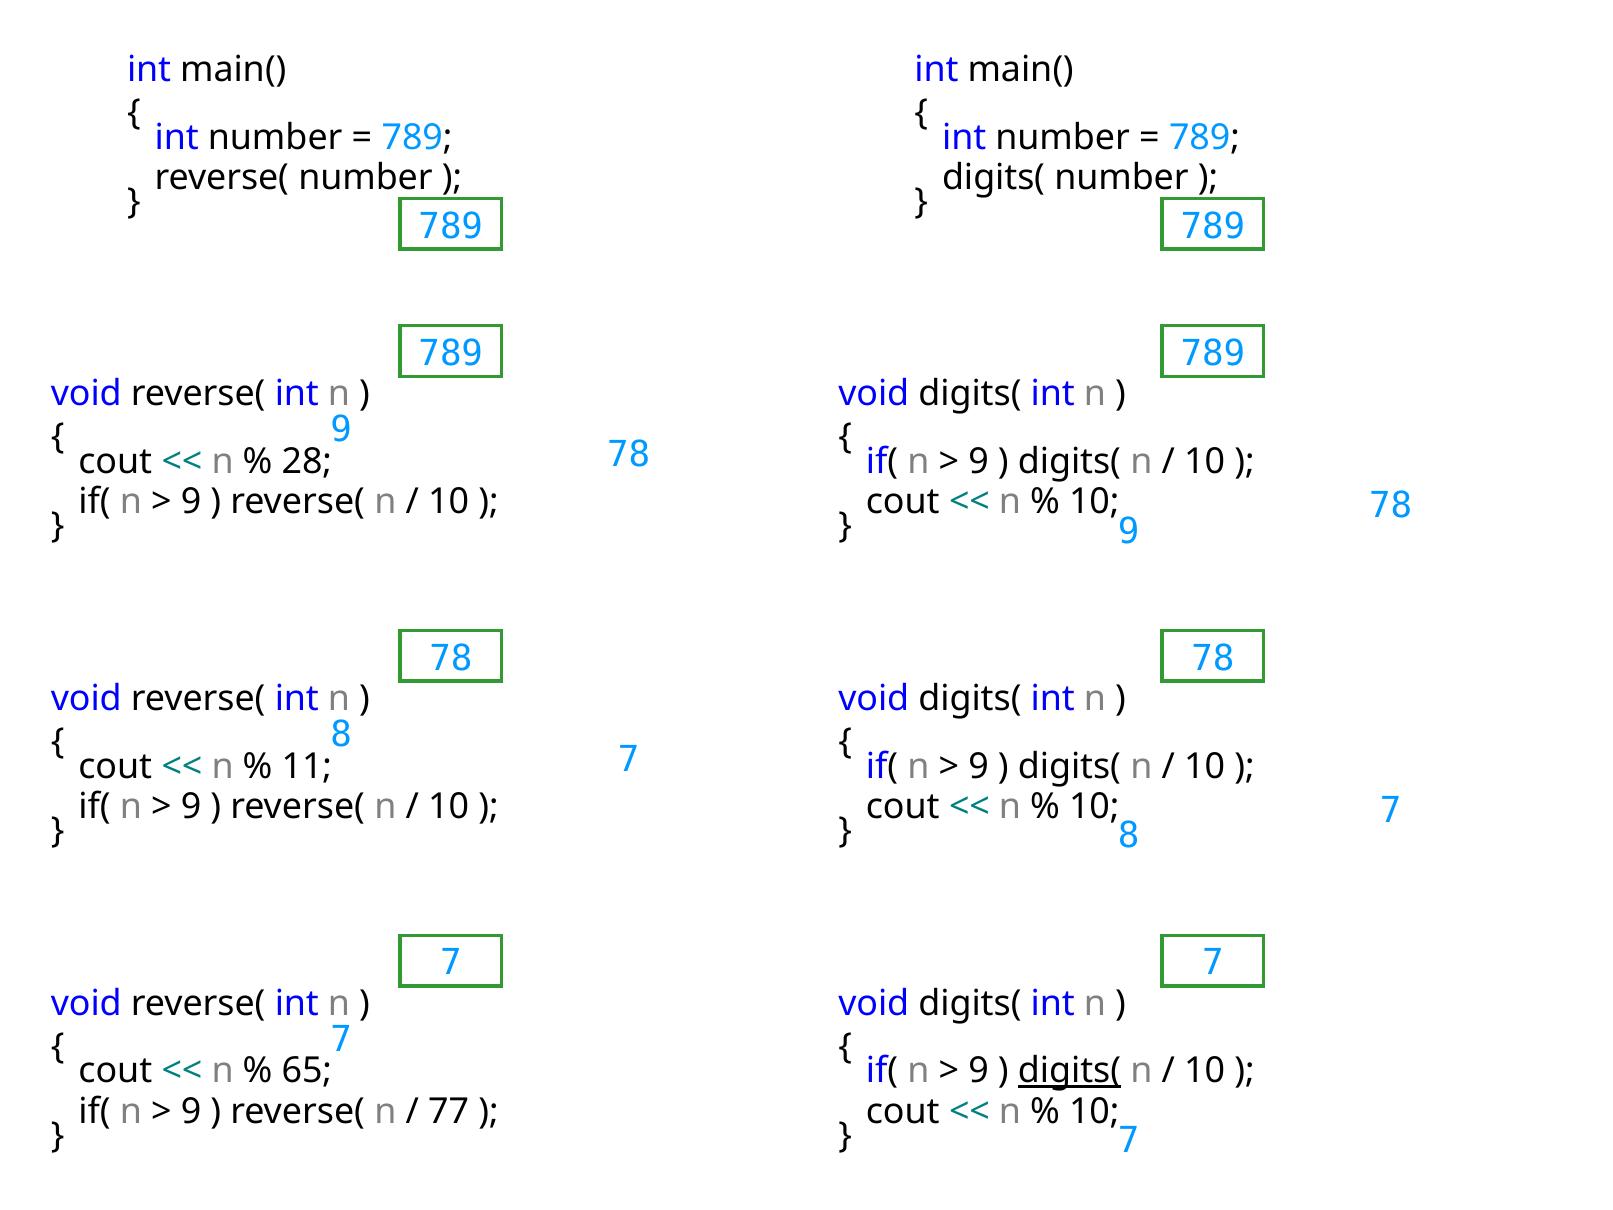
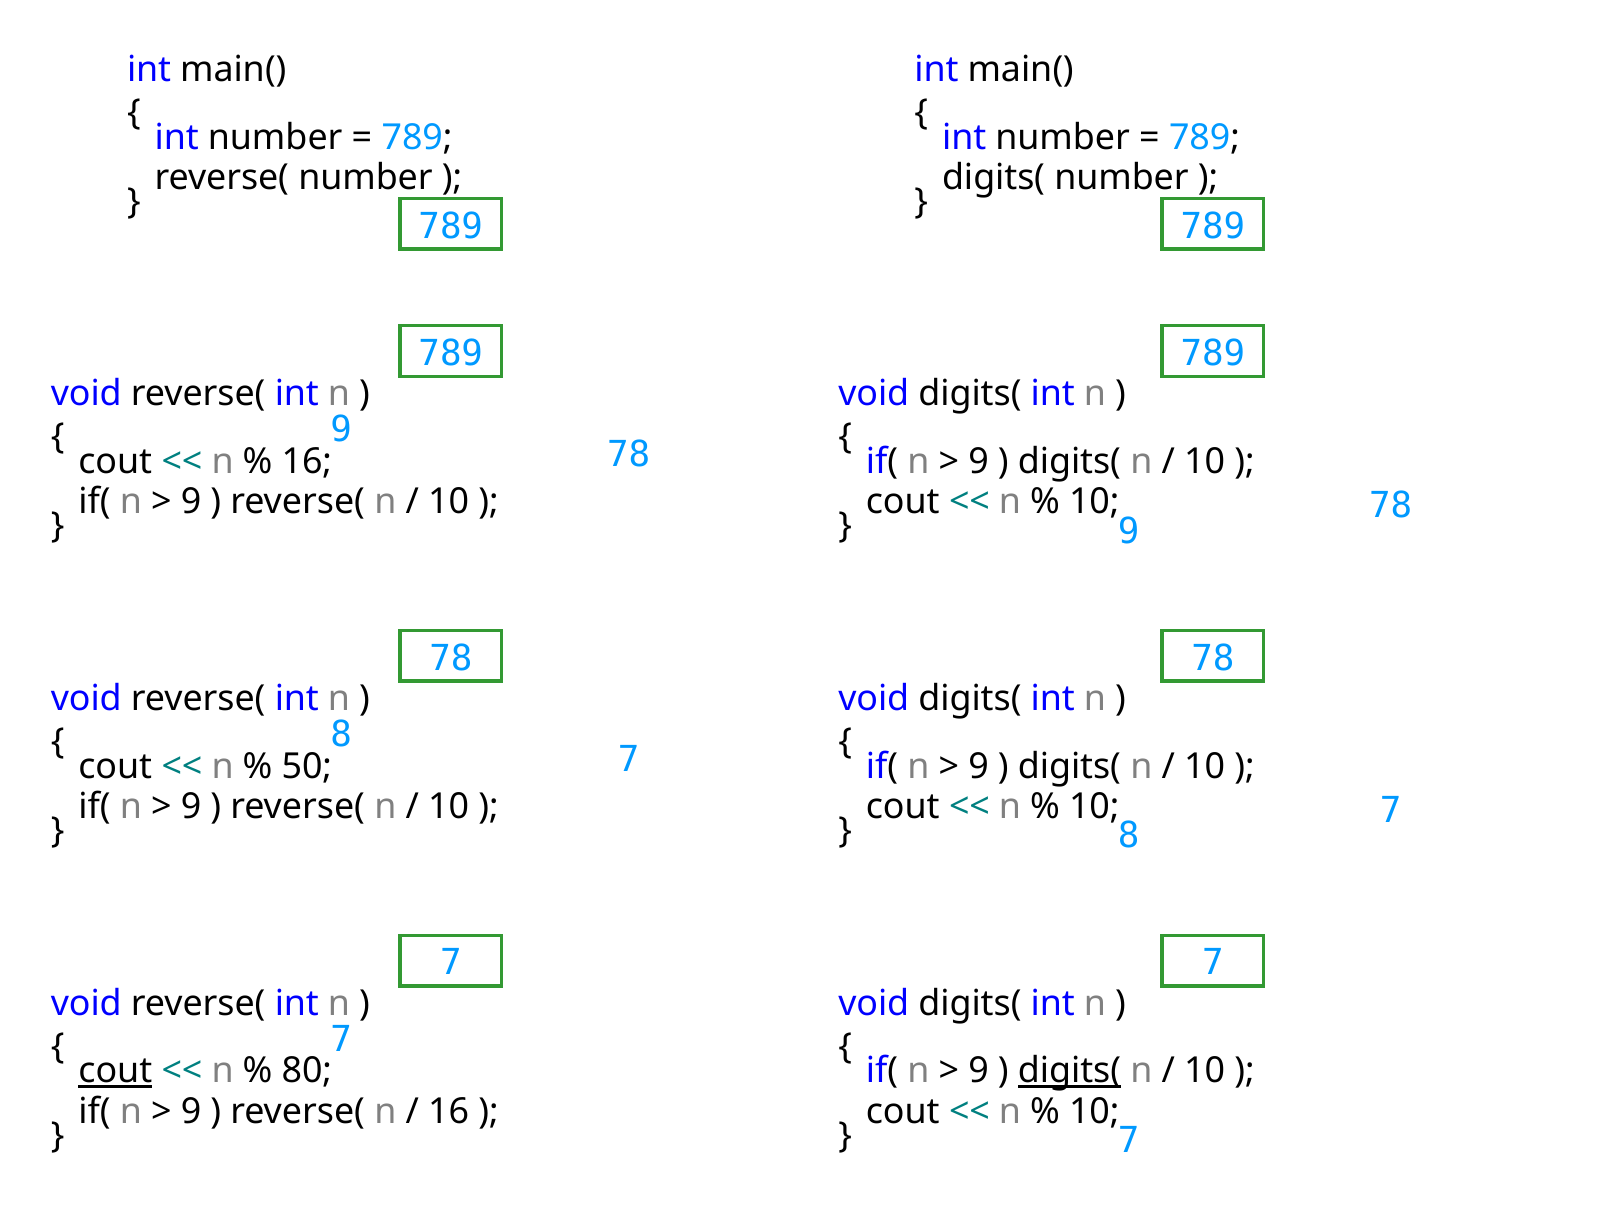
28: 28 -> 16 (307, 461)
11: 11 -> 50 (307, 766)
cout underline: none -> present (115, 1071)
65: 65 -> 80 (307, 1071)
77: 77 -> 16 (449, 1111)
